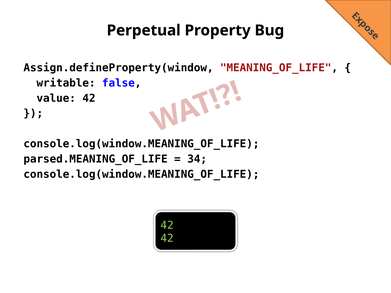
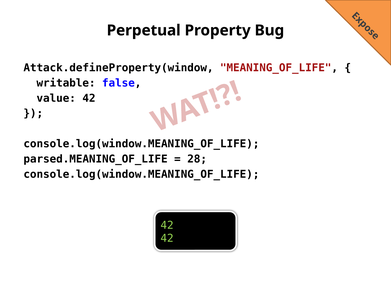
Assign.defineProperty(window: Assign.defineProperty(window -> Attack.defineProperty(window (118, 68)
34: 34 -> 28 (197, 159)
